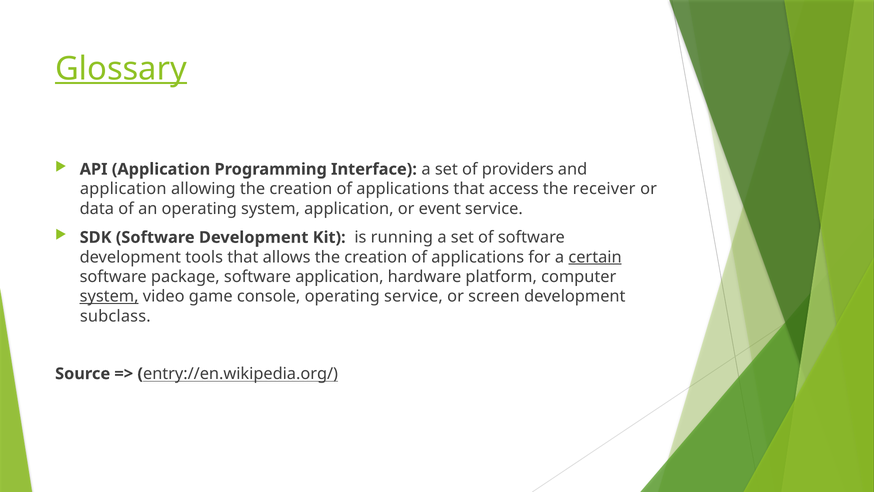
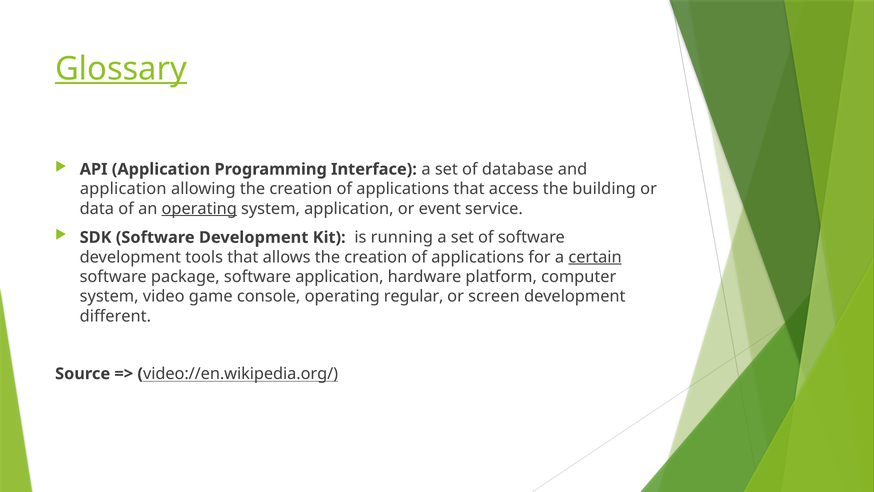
providers: providers -> database (518, 169)
receiver: receiver -> building (604, 189)
operating underline: none -> present (199, 208)
system underline: present -> none (109, 296)
operating service: service -> regular (414, 296)
subclass: subclass -> different (115, 316)
entry://en.wikipedia.org/: entry://en.wikipedia.org/ -> video://en.wikipedia.org/ (241, 373)
